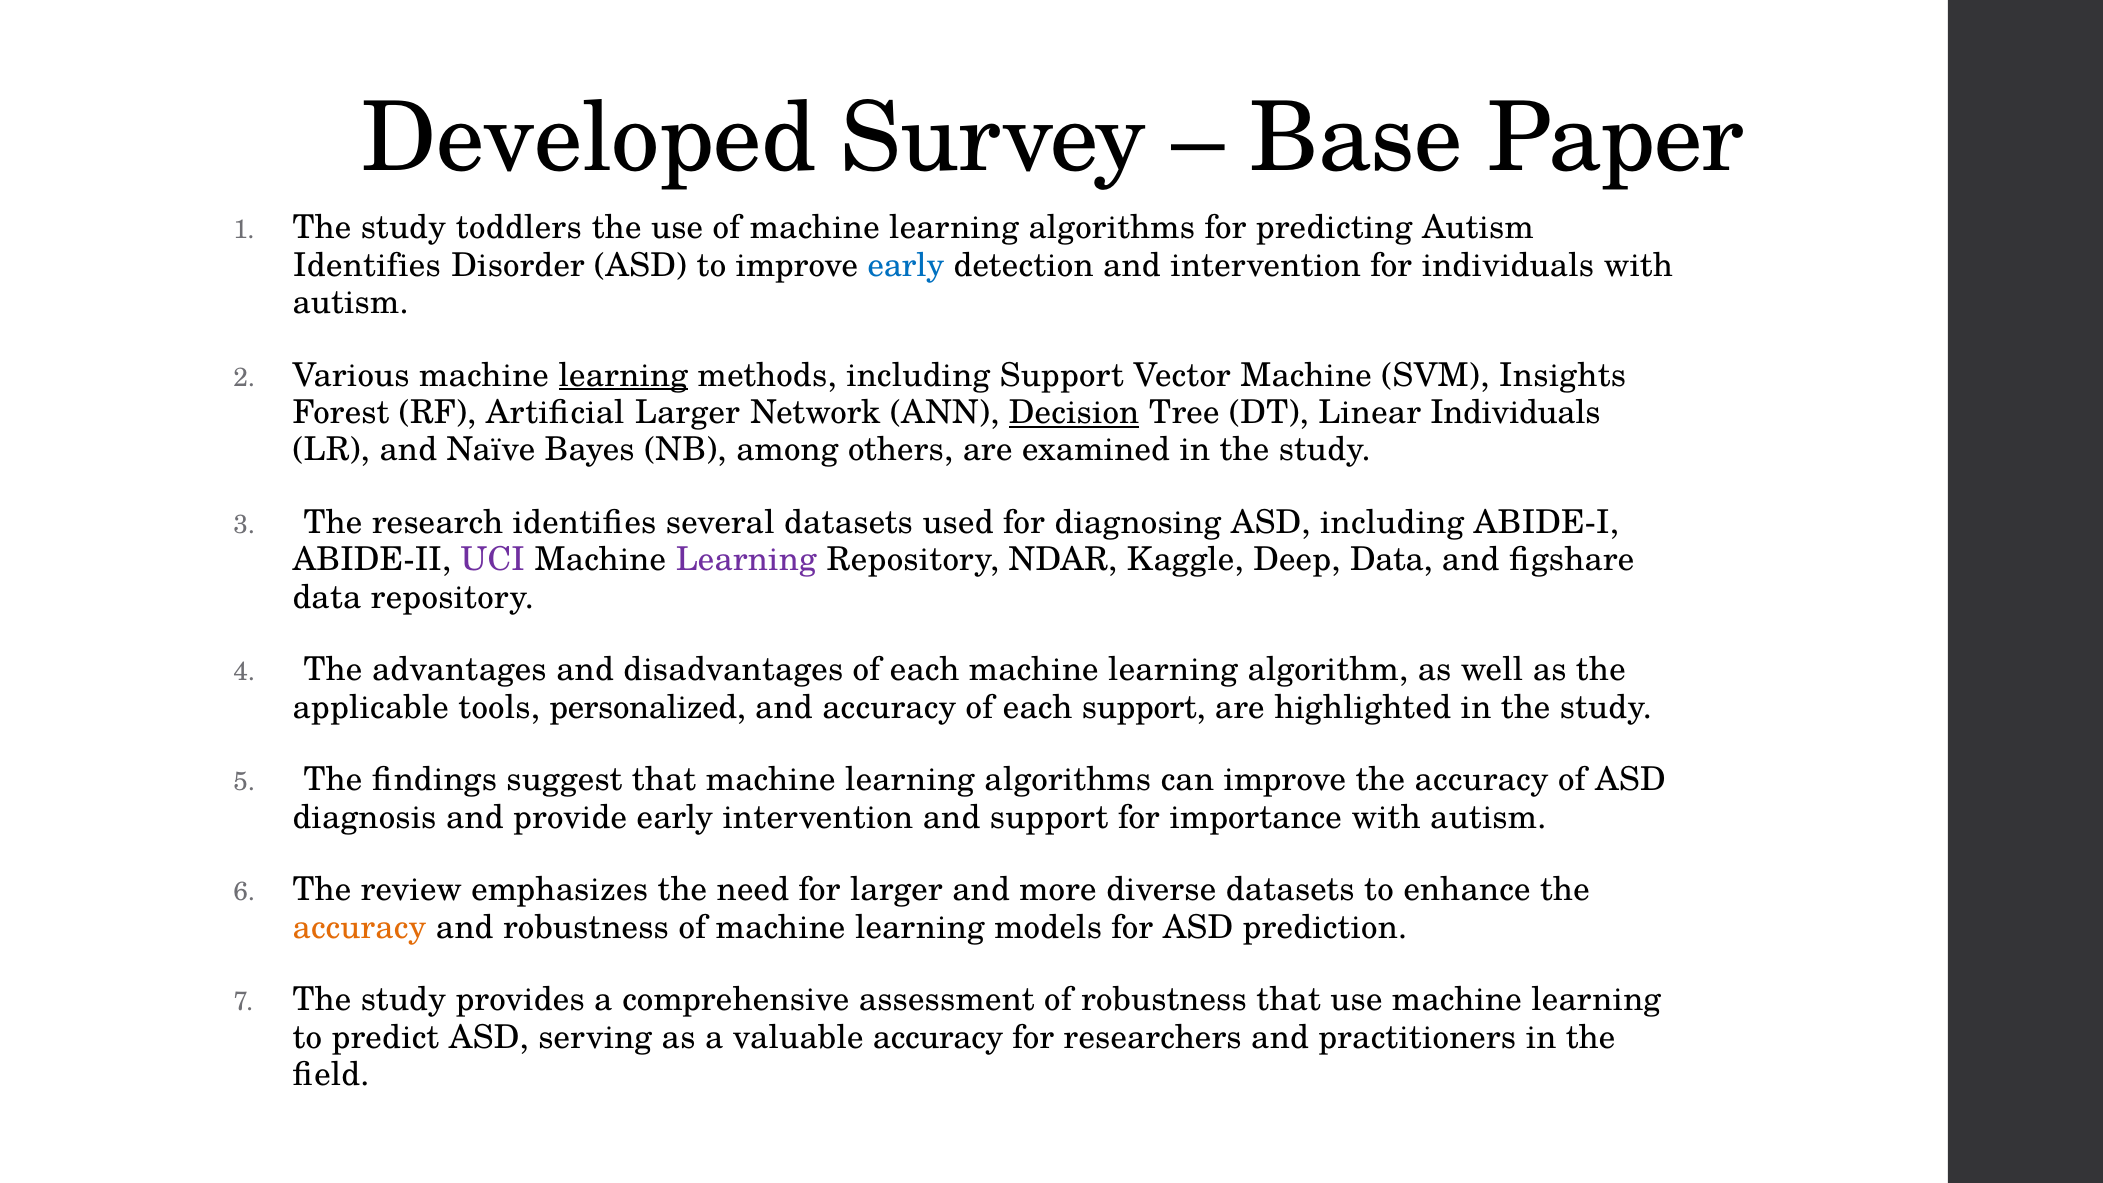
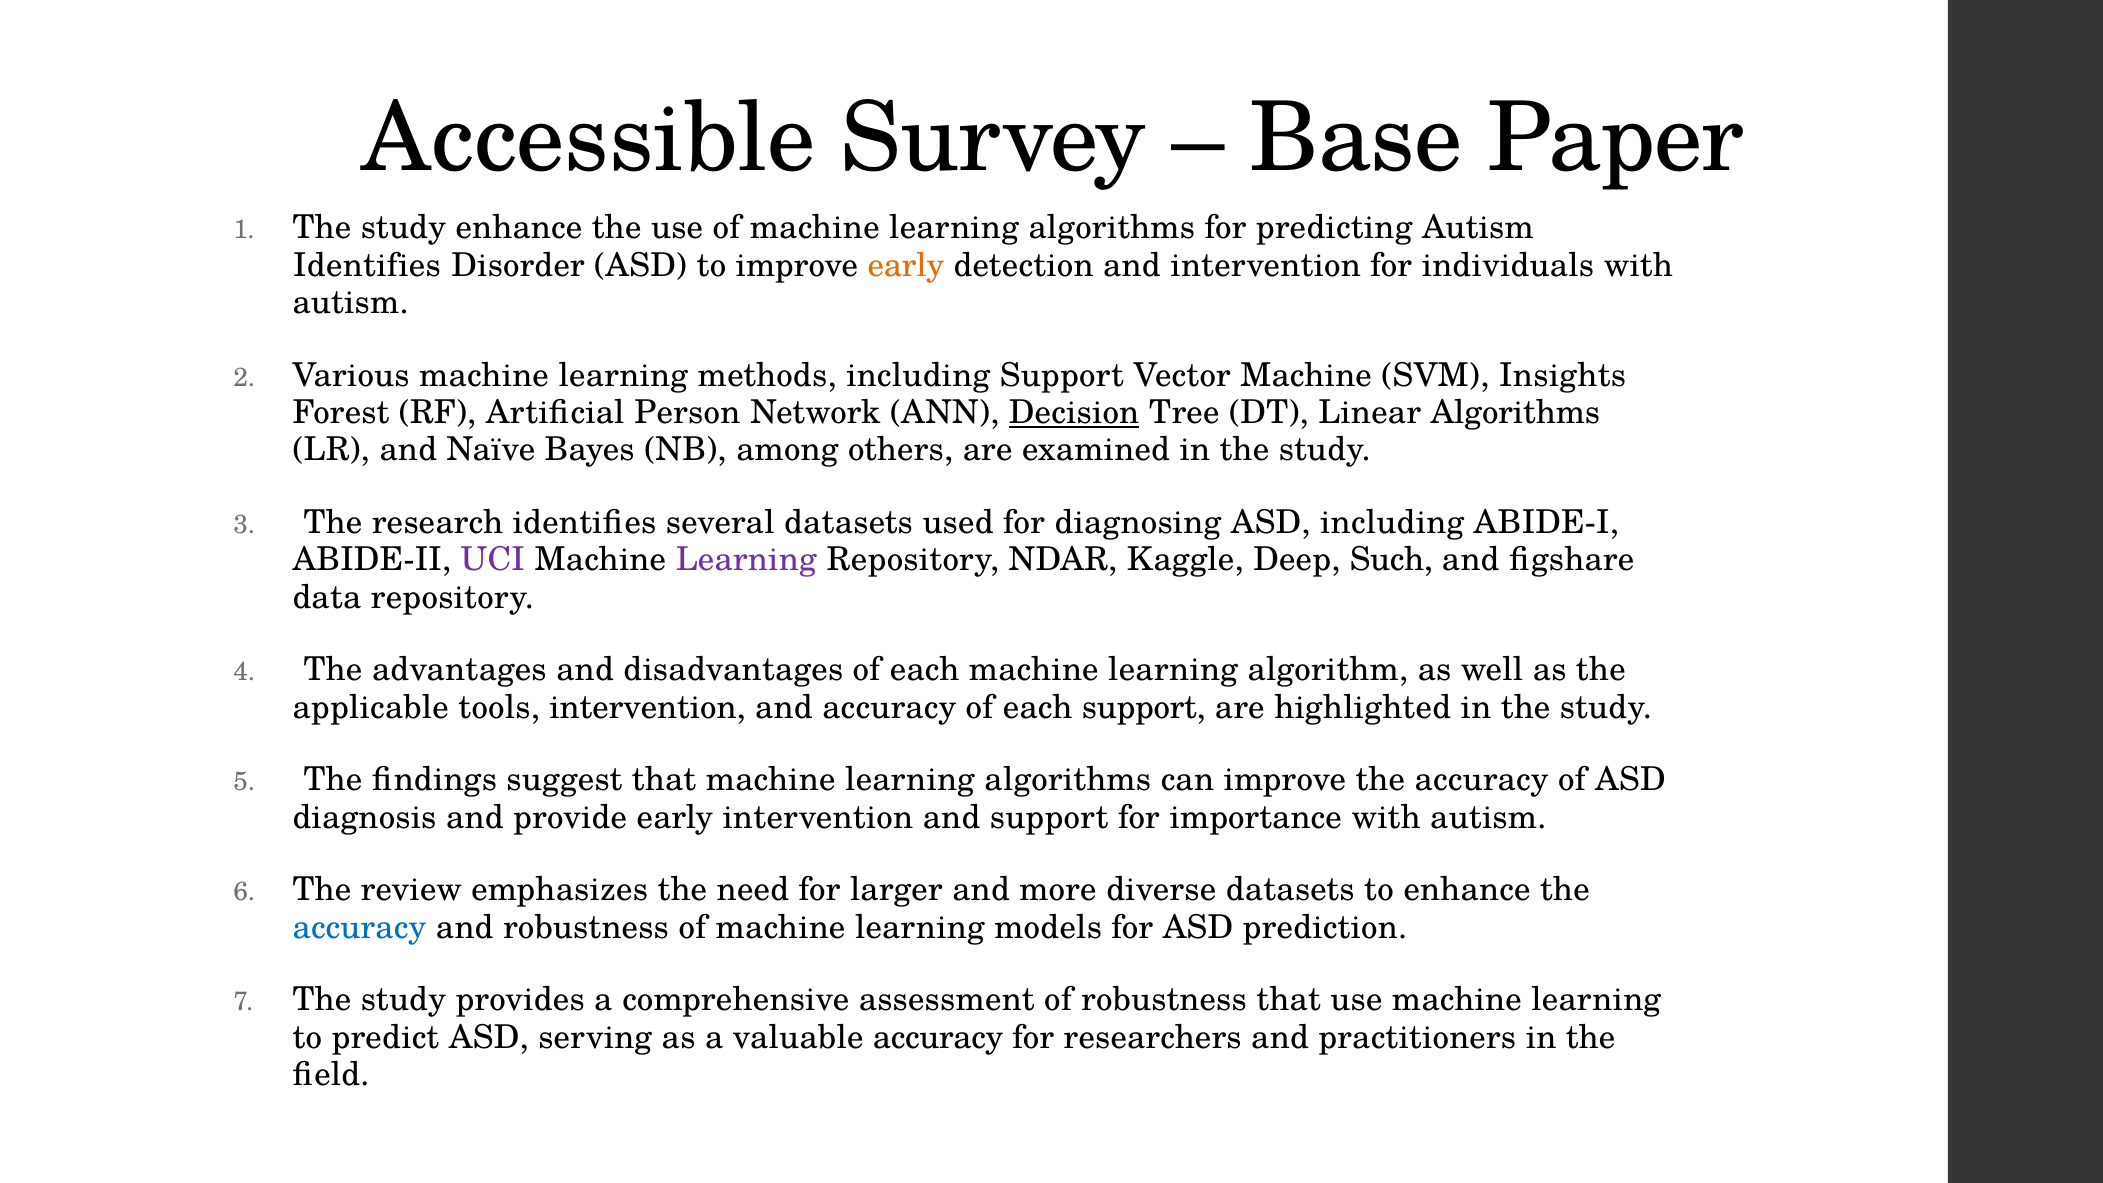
Developed: Developed -> Accessible (589, 139)
study toddlers: toddlers -> enhance (519, 228)
early colour: blue -> orange (906, 265)
learning underline: present -> none (623, 375)
Artificial Larger: Larger -> Person (687, 413)
Linear Individuals: Individuals -> Algorithms (1515, 413)
Deep Data: Data -> Such (1391, 560)
tools personalized: personalized -> intervention (648, 707)
accuracy colour: orange -> blue (359, 927)
